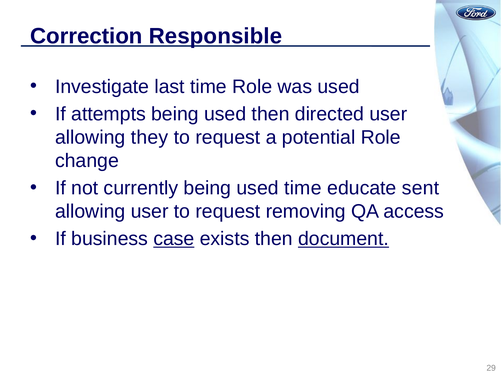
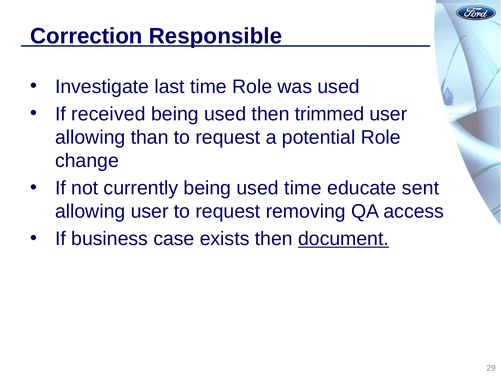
attempts: attempts -> received (108, 114)
directed: directed -> trimmed (330, 114)
they: they -> than (150, 137)
case underline: present -> none (174, 239)
